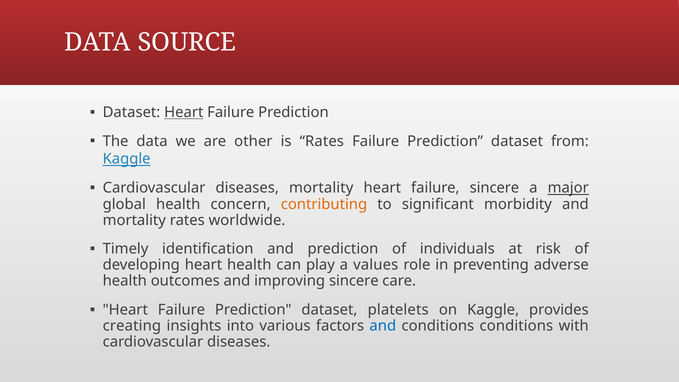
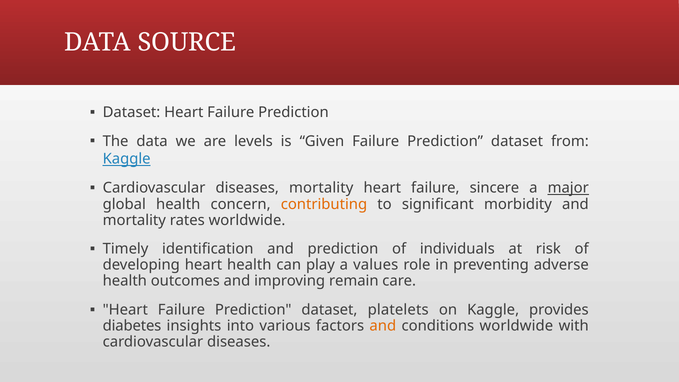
Heart underline: present -> none (184, 112)
other: other -> levels (254, 141)
is Rates: Rates -> Given (322, 141)
improving sincere: sincere -> remain (354, 281)
creating: creating -> diabetes (132, 326)
and colour: blue -> orange (383, 326)
conditions conditions: conditions -> worldwide (516, 326)
